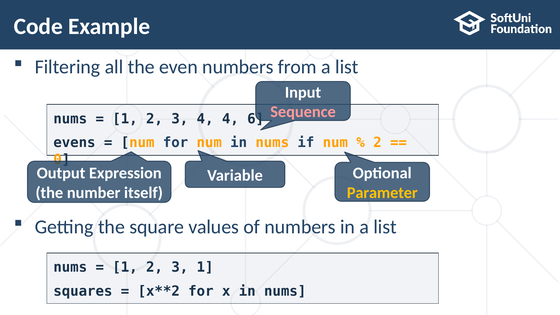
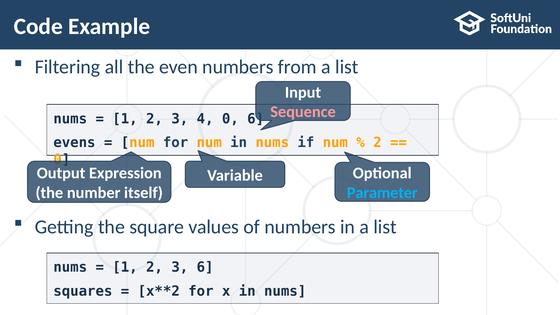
4 4: 4 -> 0 (230, 119)
Parameter colour: yellow -> light blue (382, 193)
3 1: 1 -> 6 (205, 267)
